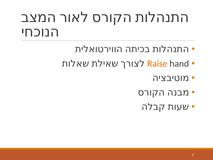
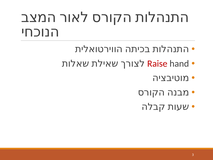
Raise colour: orange -> red (157, 63)
